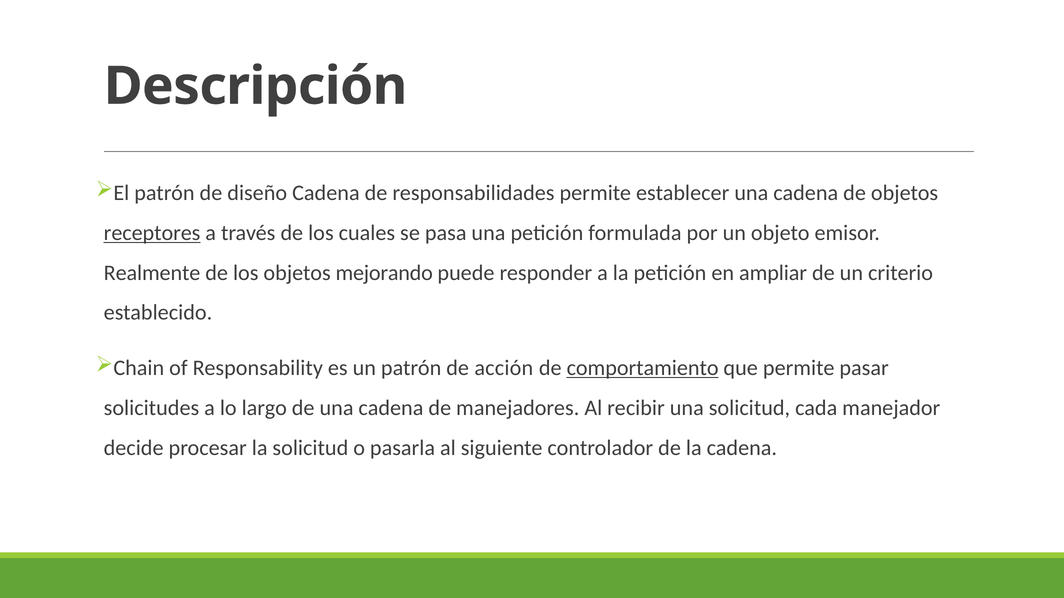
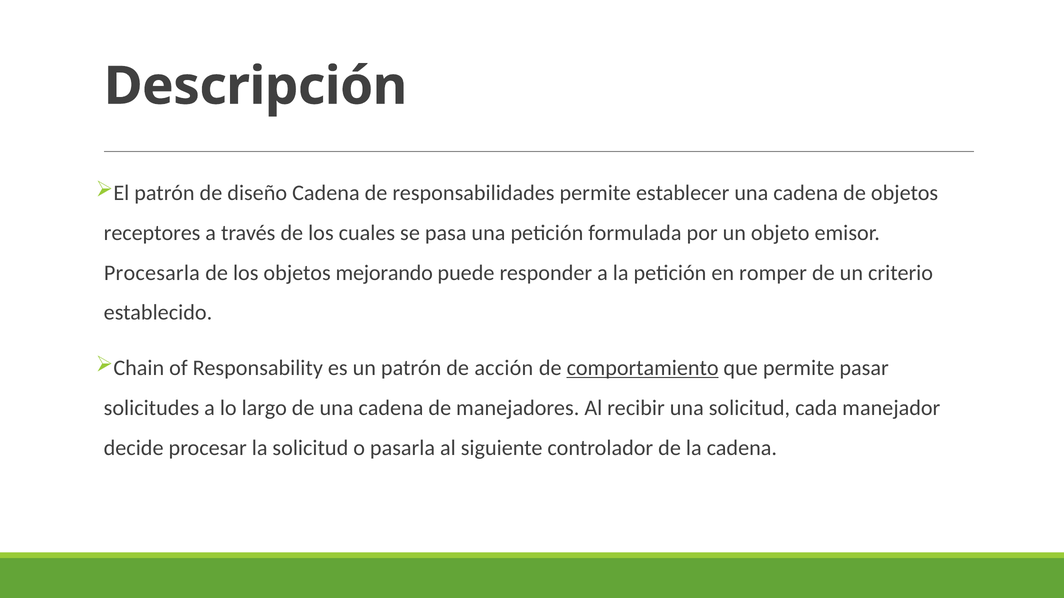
receptores underline: present -> none (152, 233)
Realmente: Realmente -> Procesarla (152, 273)
ampliar: ampliar -> romper (773, 273)
